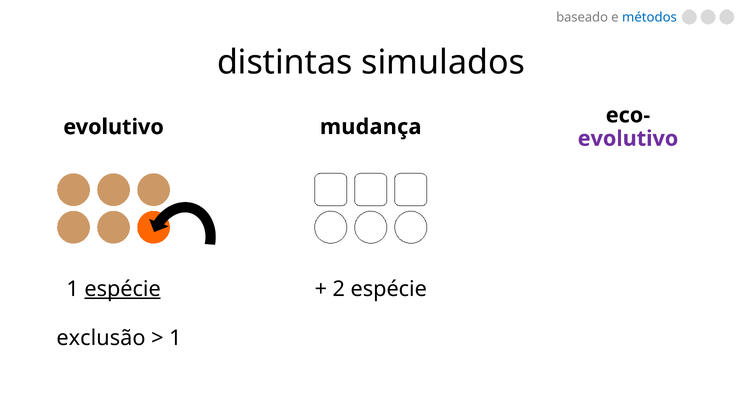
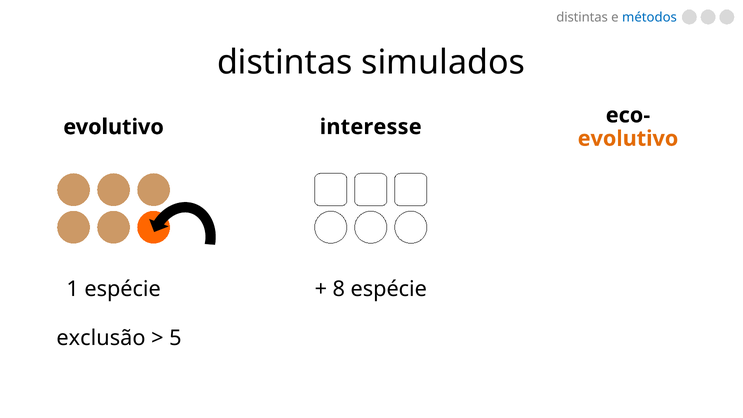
baseado: baseado -> distintas (582, 17)
mudança: mudança -> interesse (371, 127)
evolutivo colour: purple -> orange (628, 139)
espécie underline: present -> none (123, 289)
2: 2 -> 8 (339, 289)
1: 1 -> 5 (175, 338)
